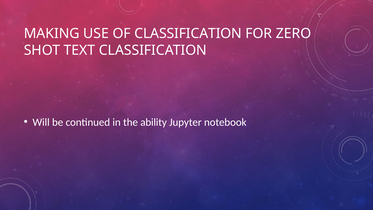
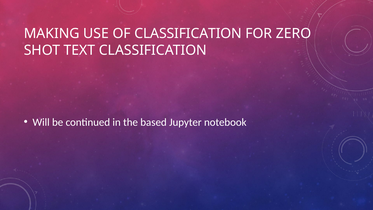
ability: ability -> based (154, 122)
